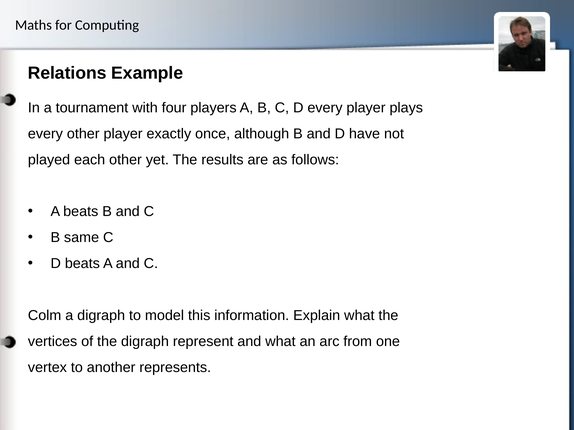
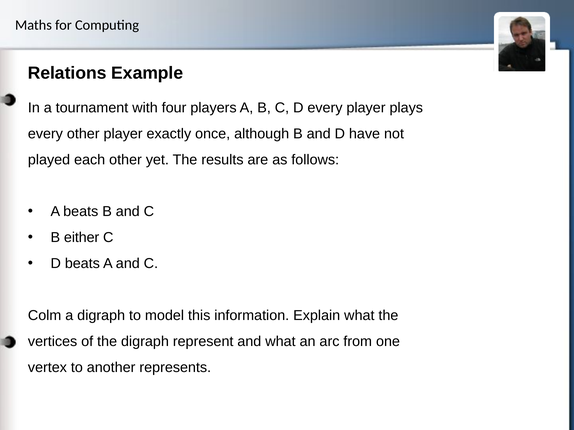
same: same -> either (82, 238)
